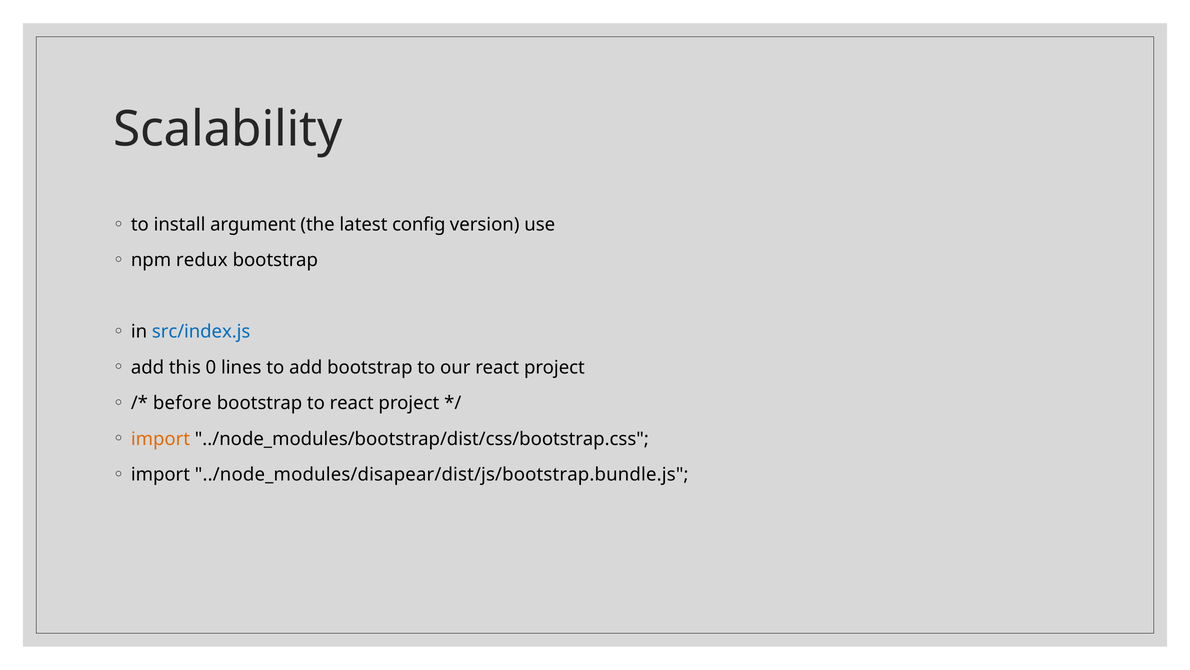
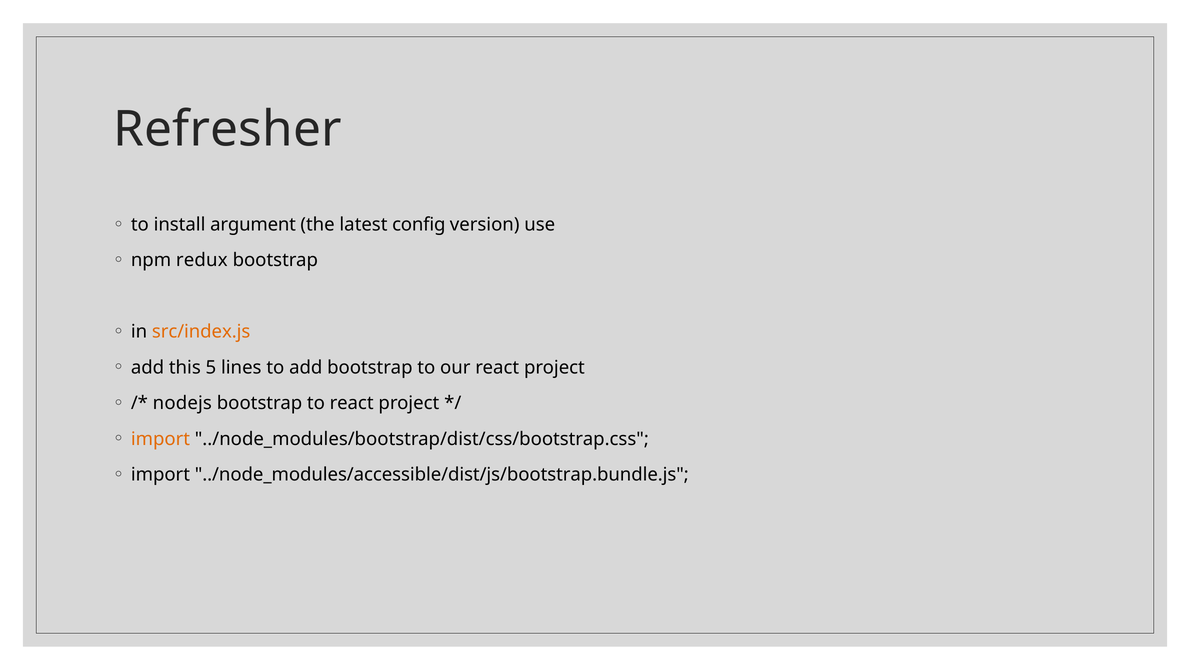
Scalability: Scalability -> Refresher (227, 129)
src/index.js colour: blue -> orange (201, 332)
0: 0 -> 5 (211, 367)
before: before -> nodejs (182, 403)
../node_modules/disapear/dist/js/bootstrap.bundle.js: ../node_modules/disapear/dist/js/bootstrap.bundle.js -> ../node_modules/accessible/dist/js/bootstrap.bundle.js (442, 474)
